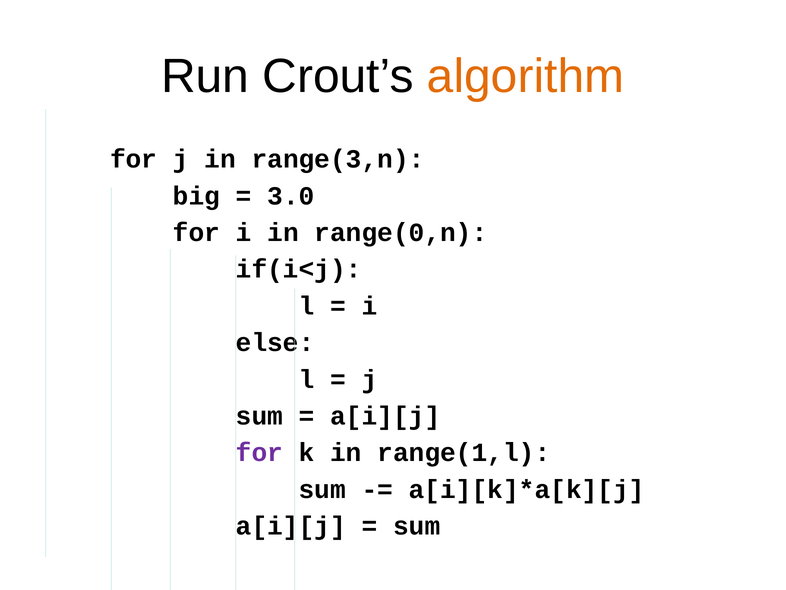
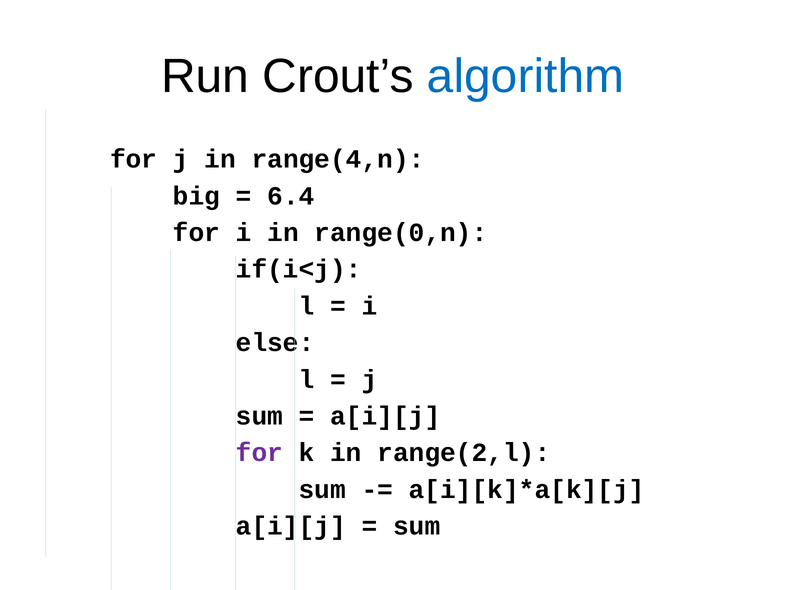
algorithm colour: orange -> blue (526, 76)
range(3,n: range(3,n -> range(4,n (338, 159)
3.0: 3.0 -> 6.4 (291, 196)
range(1,l: range(1,l -> range(2,l (464, 452)
